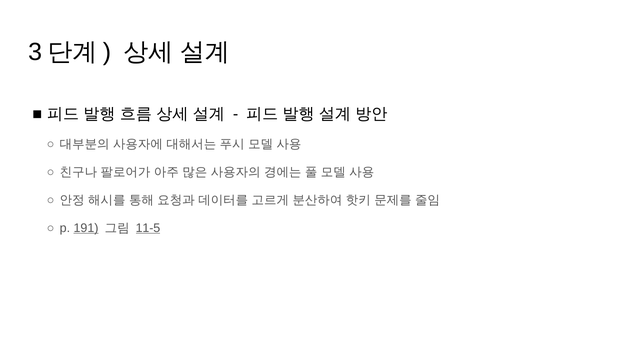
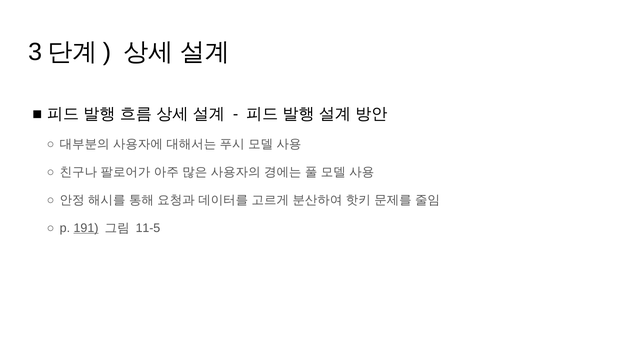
11-5 underline: present -> none (148, 228)
